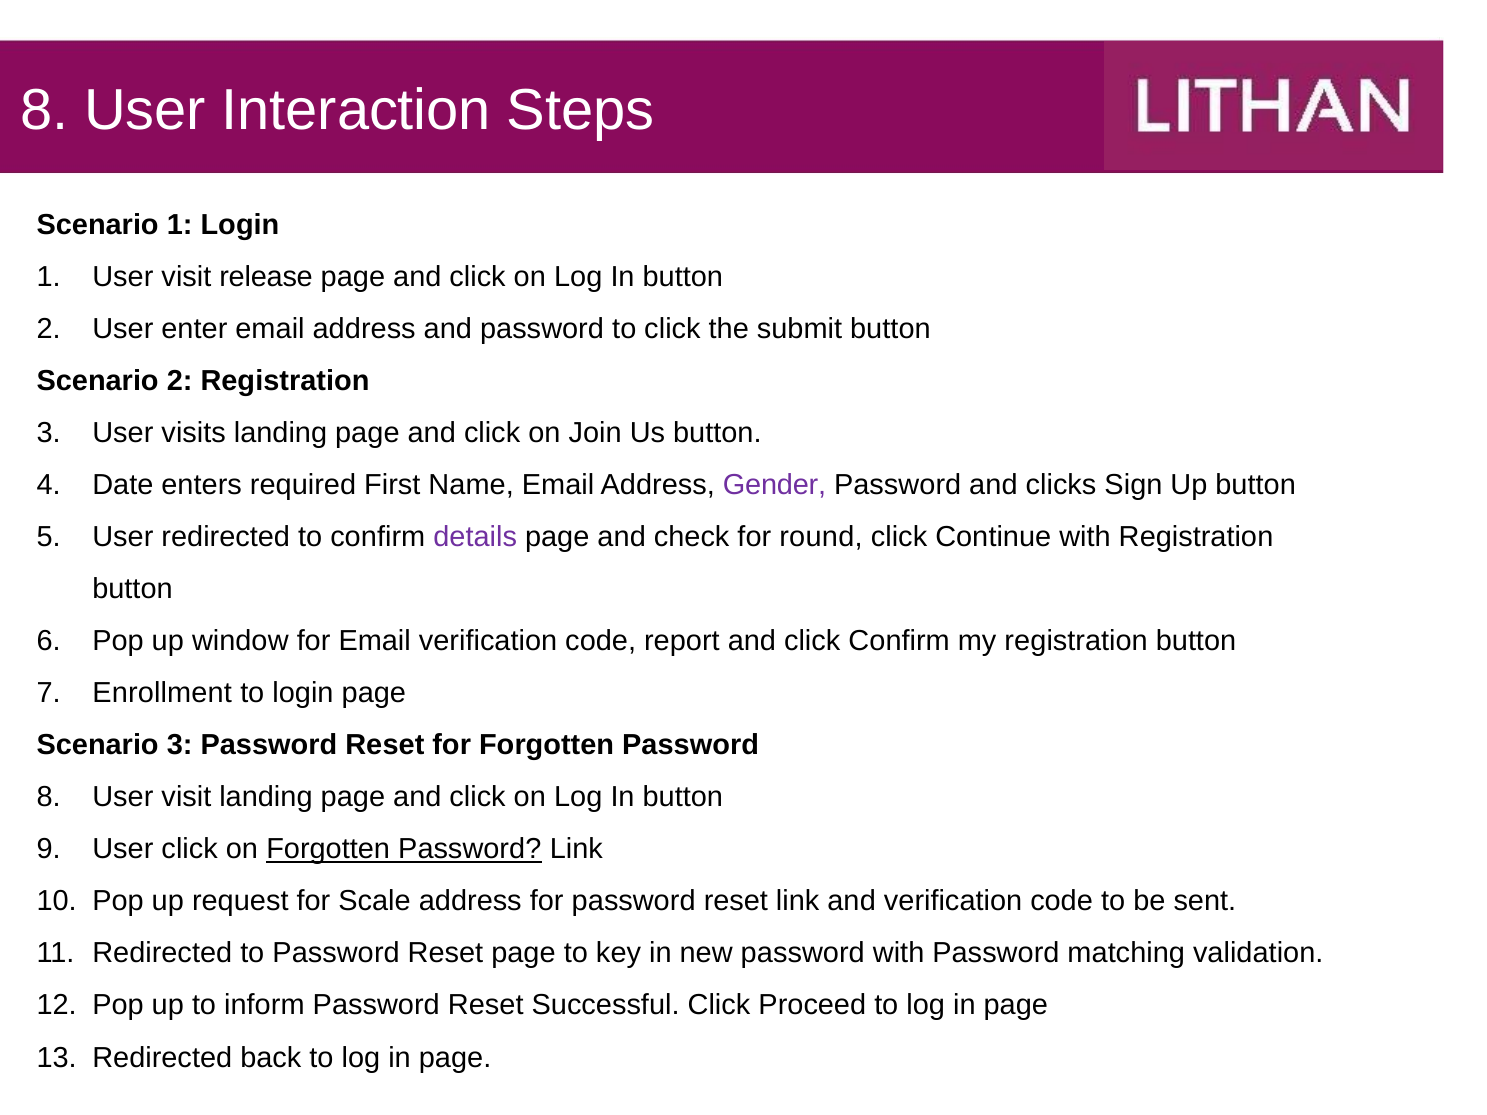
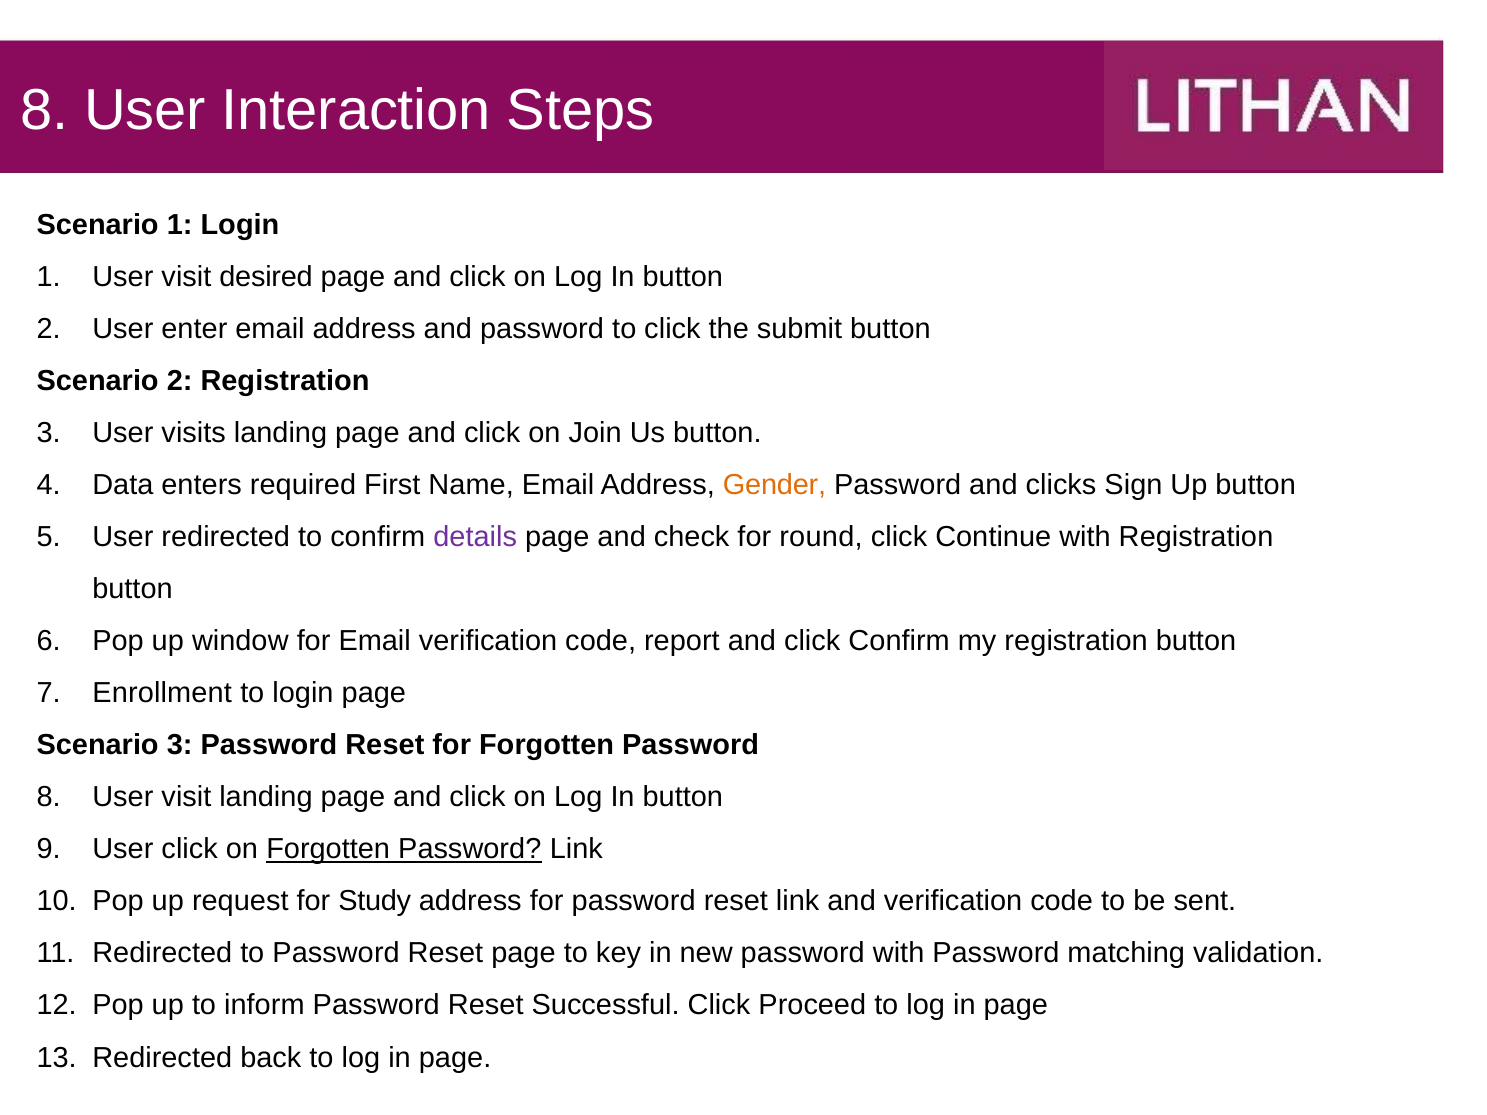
release: release -> desired (266, 277)
Date: Date -> Data (123, 485)
Gender colour: purple -> orange (775, 485)
Scale: Scale -> Study (375, 902)
